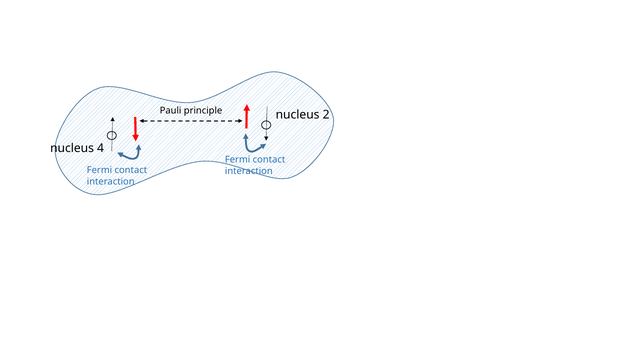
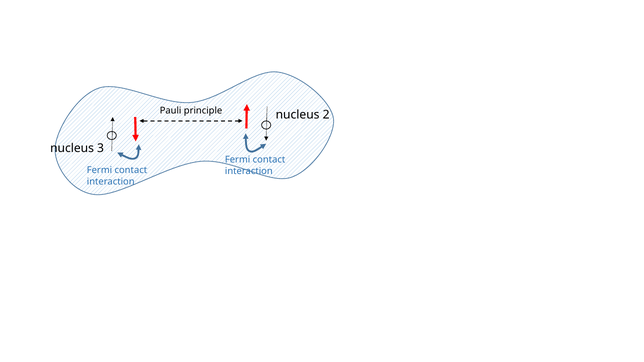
4: 4 -> 3 (101, 148)
